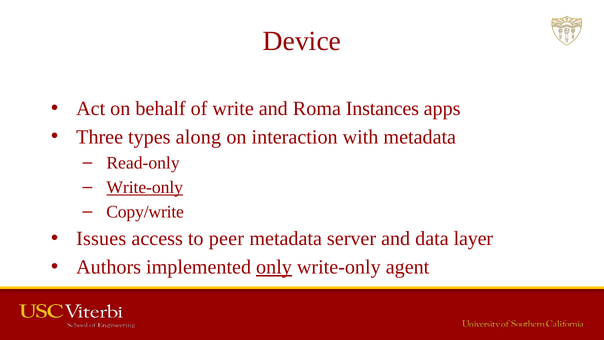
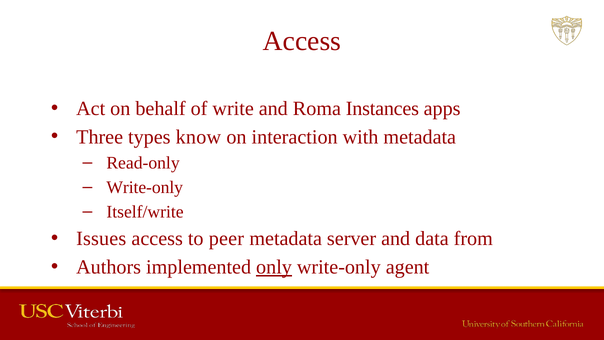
Device: Device -> Access (302, 41)
along: along -> know (198, 137)
Write-only underline: present -> none (145, 187)
Copy/write: Copy/write -> Itself/write (145, 212)
layer: layer -> from (473, 239)
